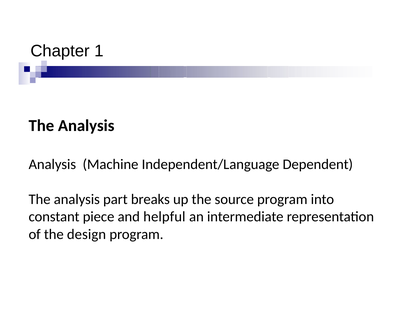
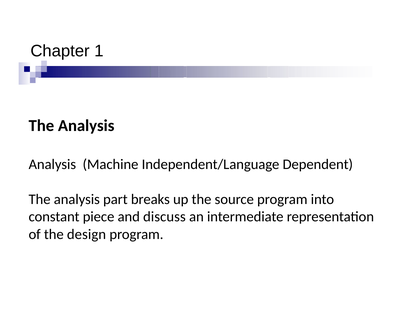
helpful: helpful -> discuss (164, 216)
